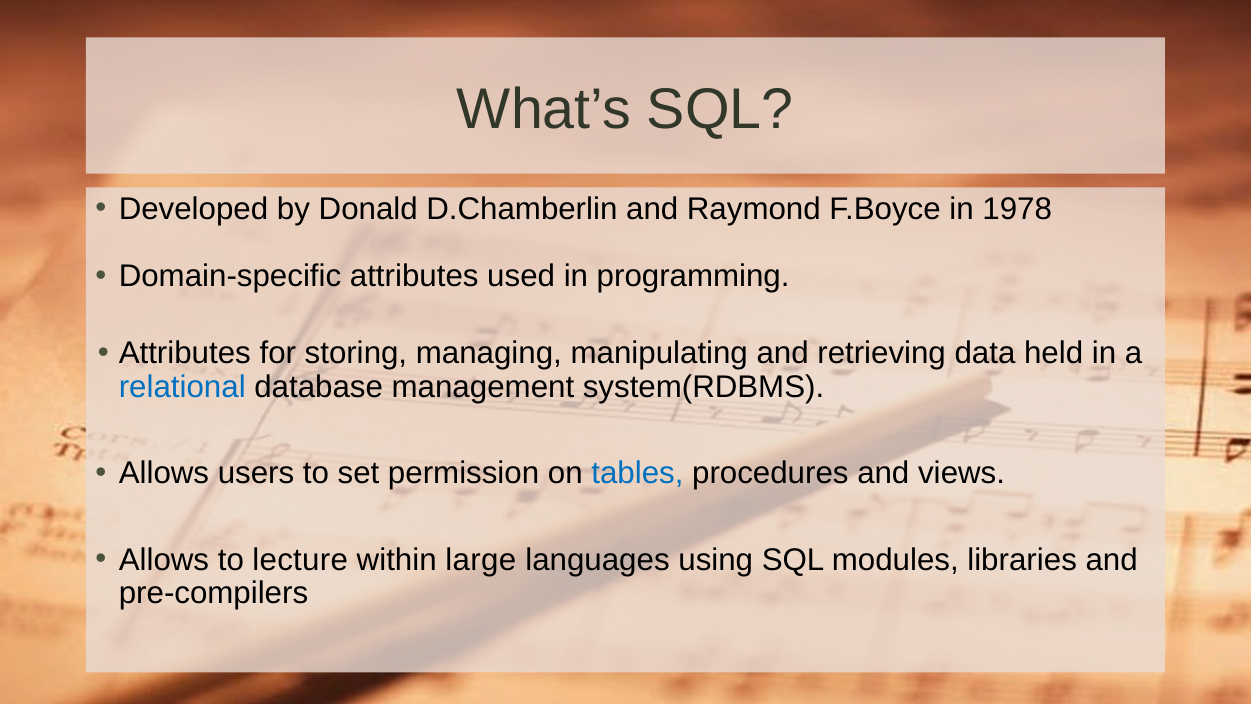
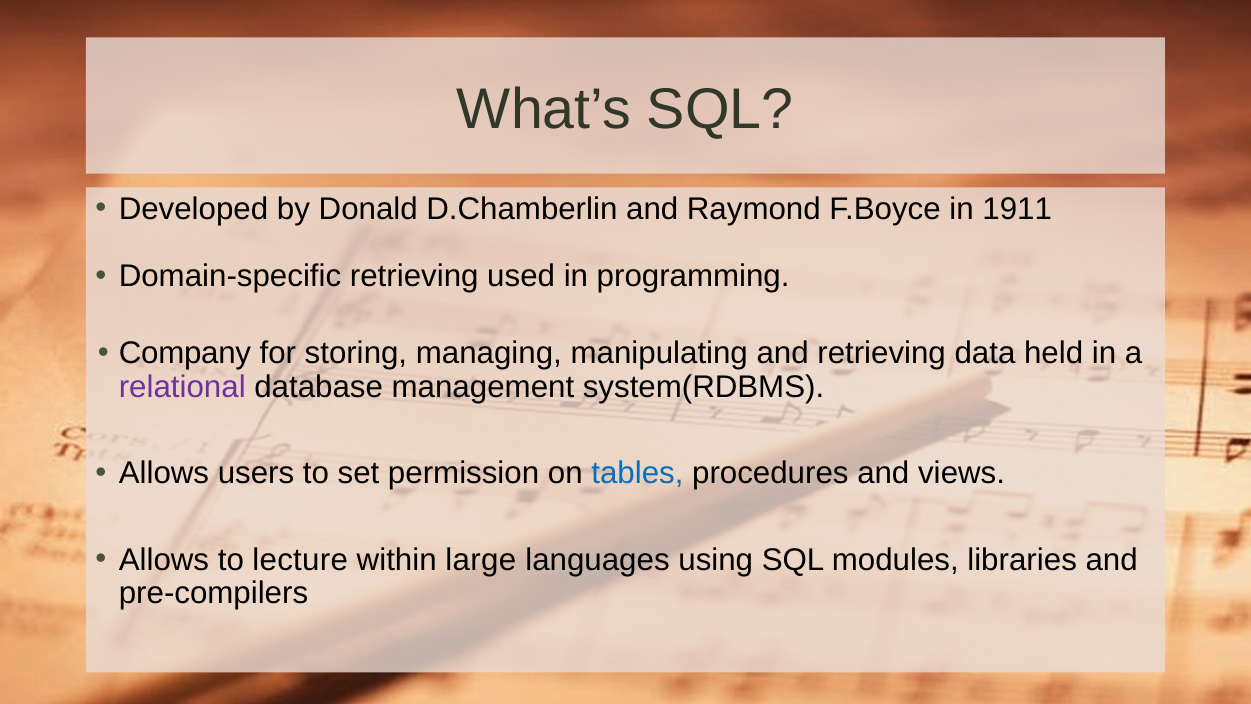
1978: 1978 -> 1911 (1017, 209)
Domain-specific attributes: attributes -> retrieving (414, 276)
Attributes: Attributes -> Company (185, 353)
relational colour: blue -> purple (182, 387)
